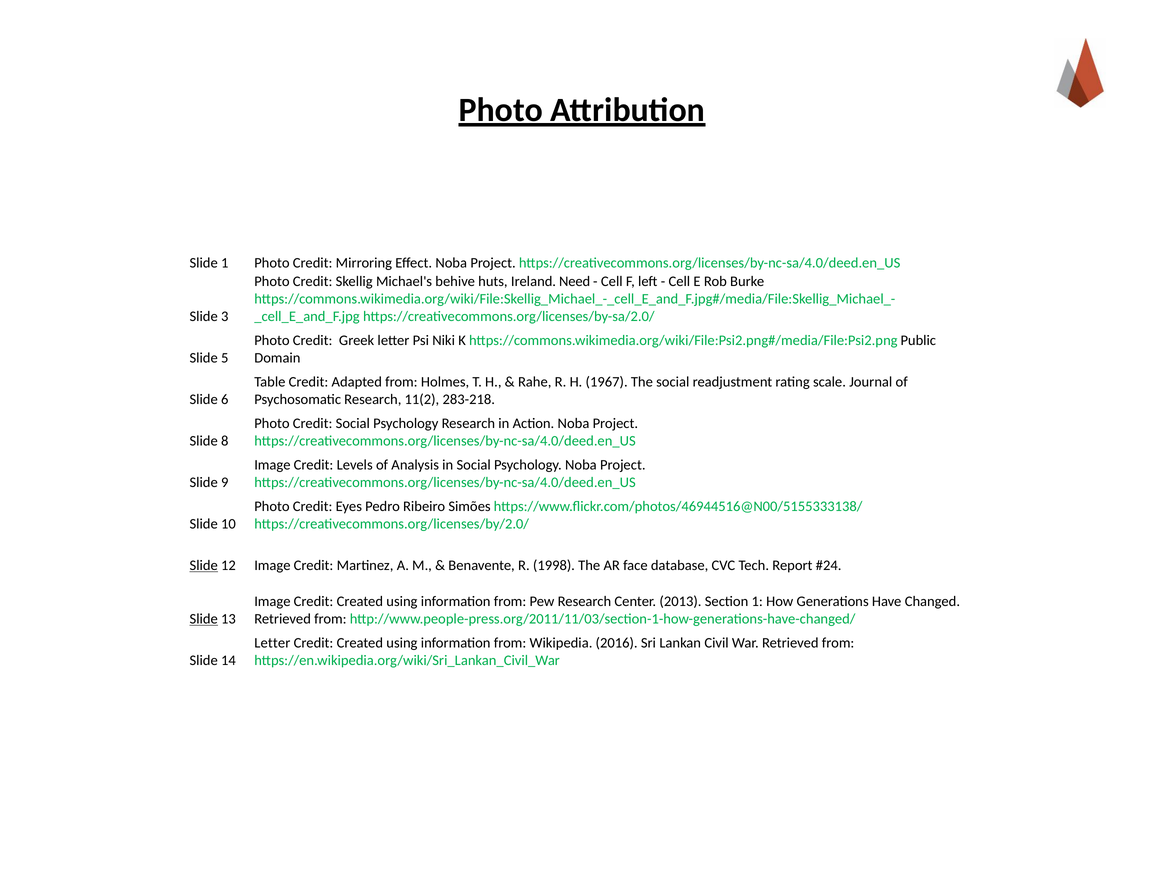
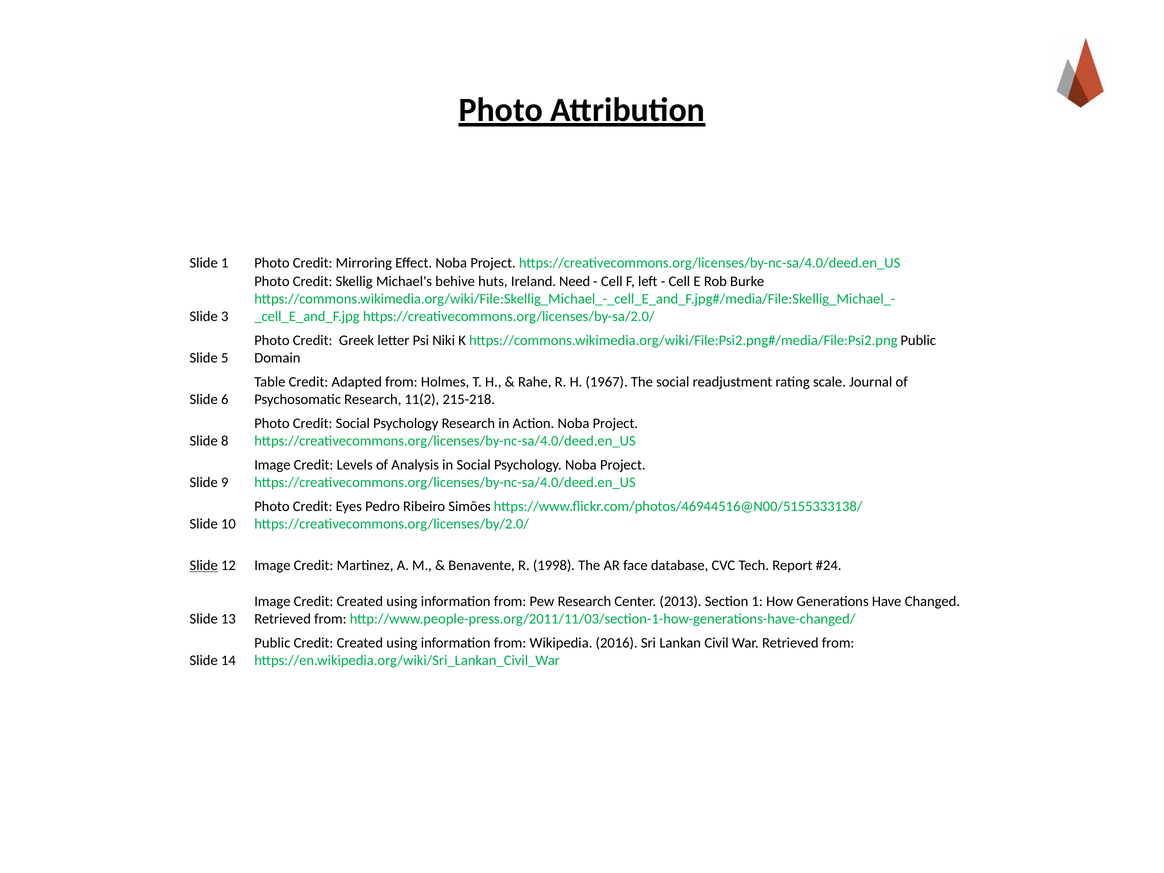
283-218: 283-218 -> 215-218 (469, 400)
Slide underline: present -> none (204, 619)
Letter: Letter -> Public (272, 643)
